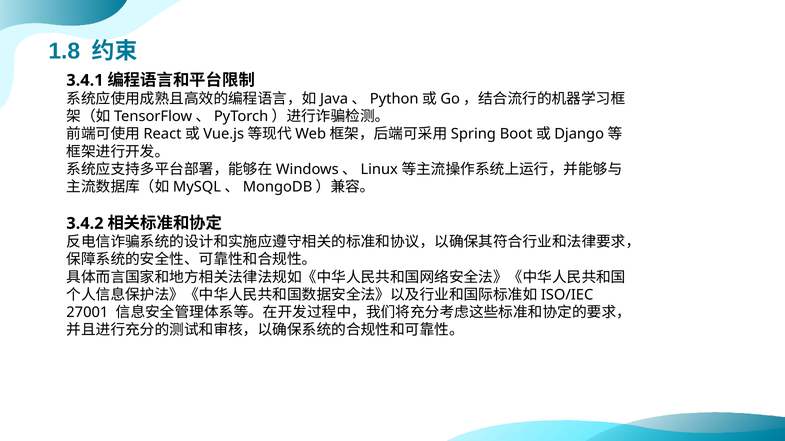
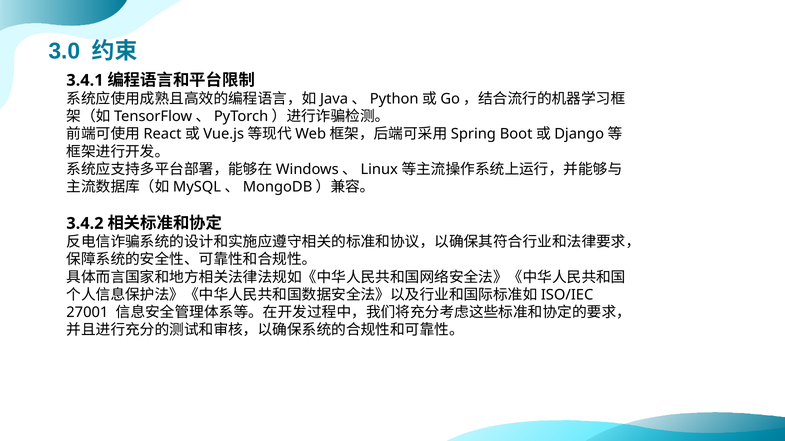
1.8: 1.8 -> 3.0 (64, 51)
